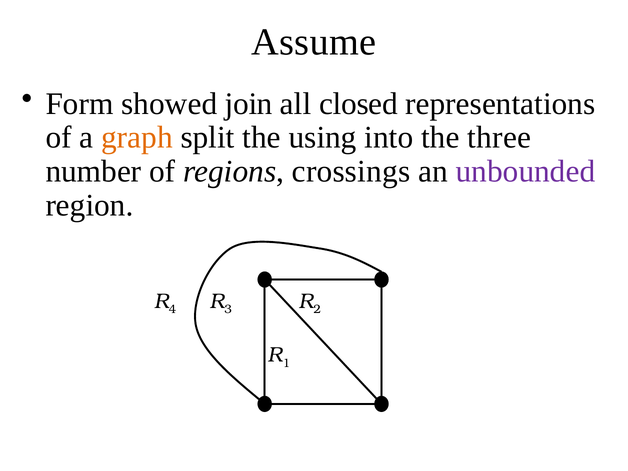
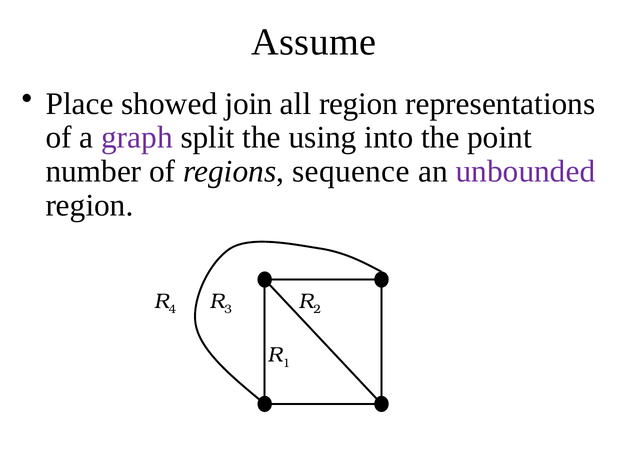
Form: Form -> Place (79, 104)
all closed: closed -> region (358, 104)
graph colour: orange -> purple (137, 138)
three: three -> point (500, 138)
crossings: crossings -> sequence (351, 171)
